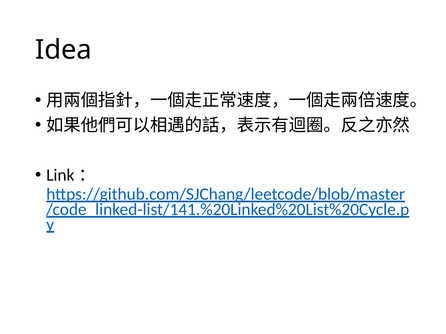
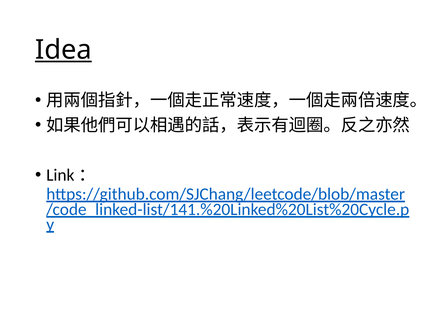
Idea underline: none -> present (63, 50)
